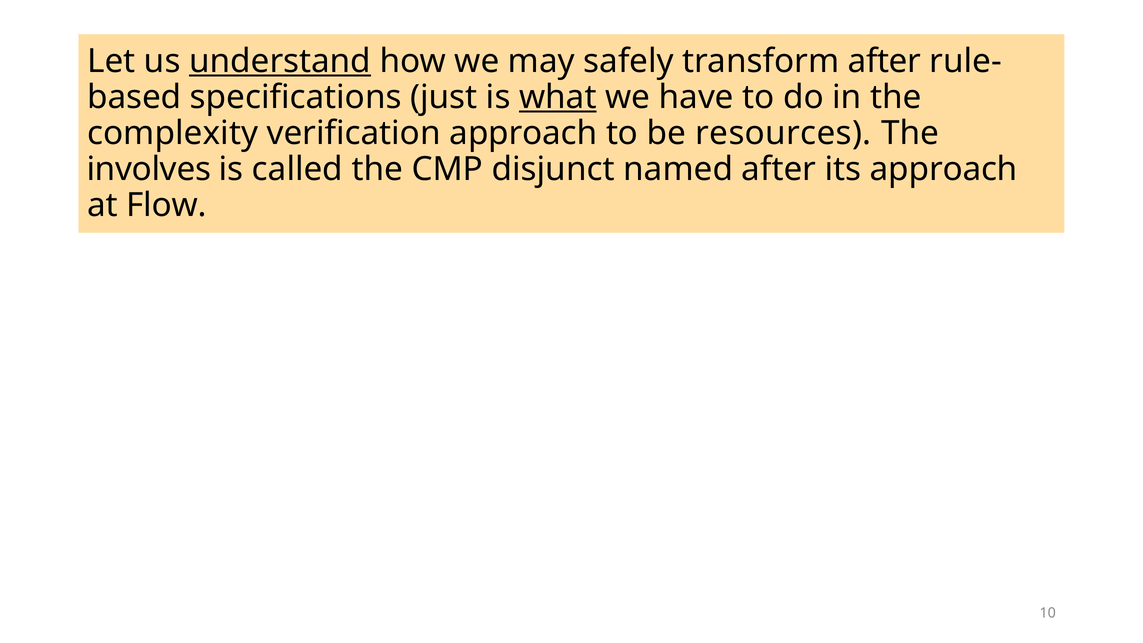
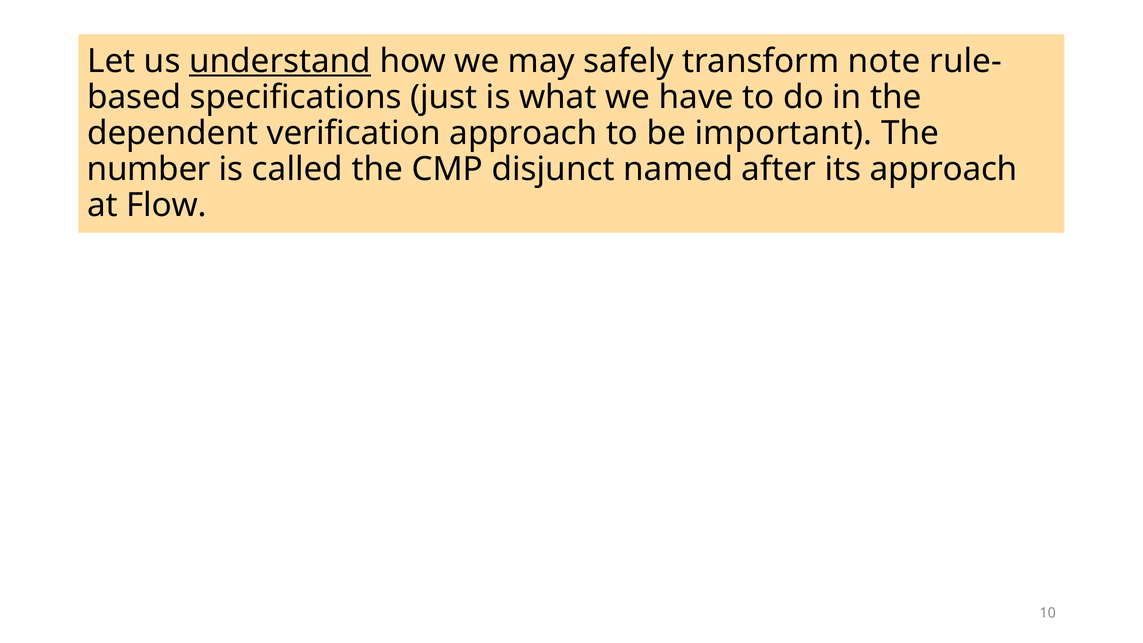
transform after: after -> note (884, 61)
what underline: present -> none (558, 97)
complexity: complexity -> dependent (173, 133)
resources: resources -> important (783, 133)
involves: involves -> number (149, 169)
